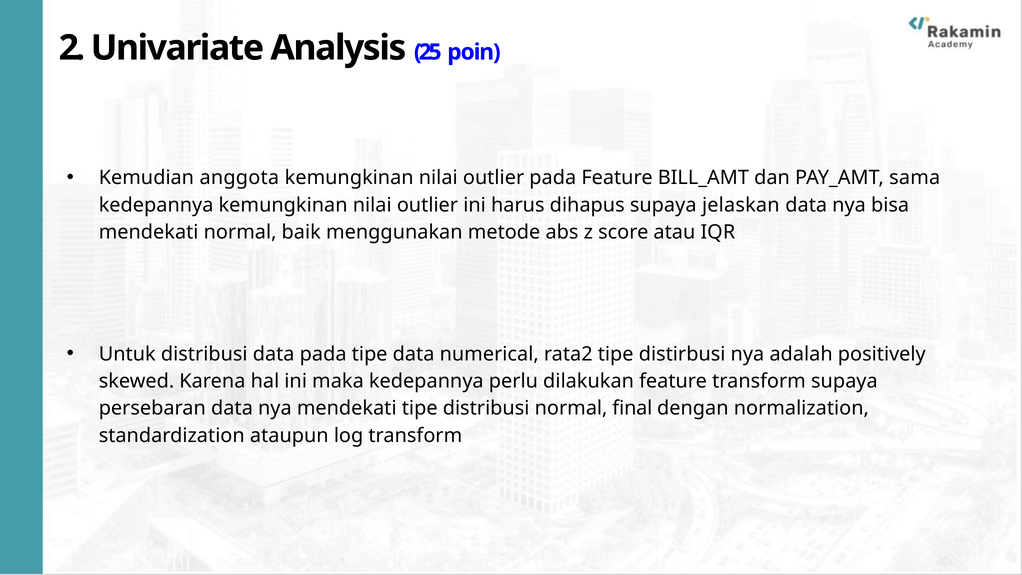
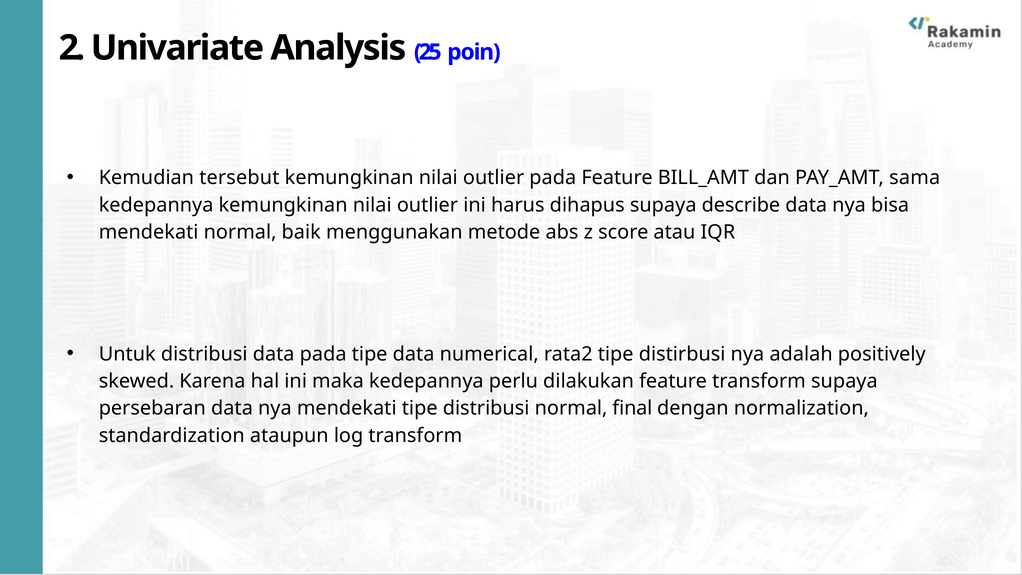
anggota: anggota -> tersebut (239, 178)
jelaskan: jelaskan -> describe (741, 205)
